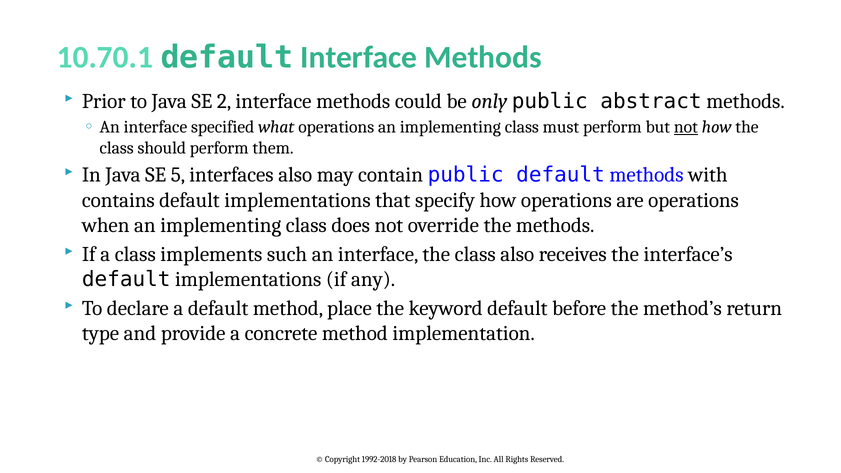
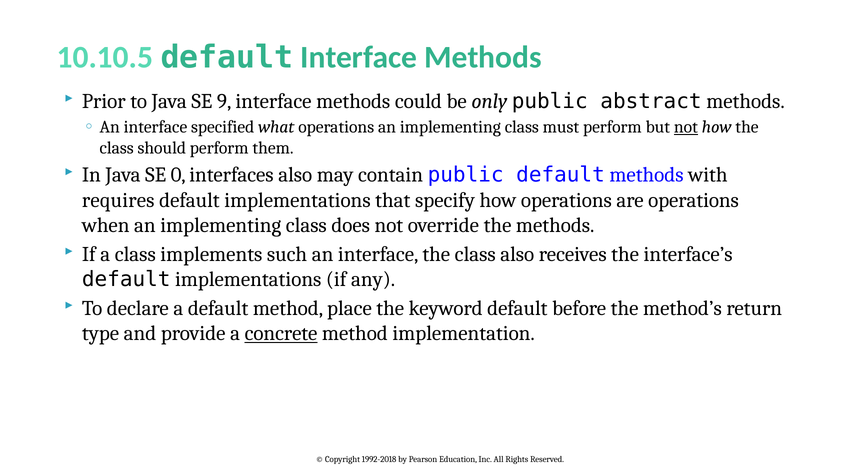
10.70.1: 10.70.1 -> 10.10.5 (105, 57)
2: 2 -> 9 (224, 101)
5: 5 -> 0 (178, 175)
contains: contains -> requires (118, 200)
concrete underline: none -> present (281, 333)
